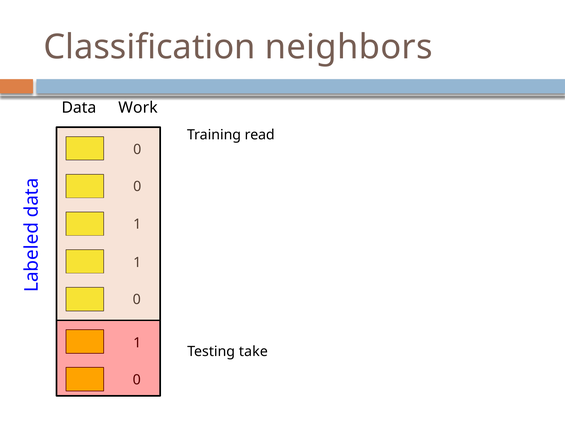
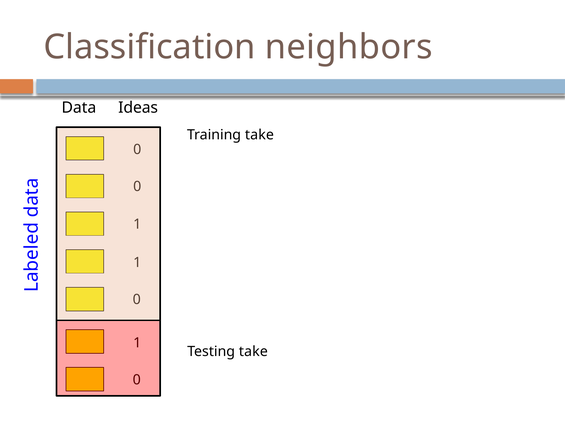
Work: Work -> Ideas (138, 107)
Training read: read -> take (259, 135)
